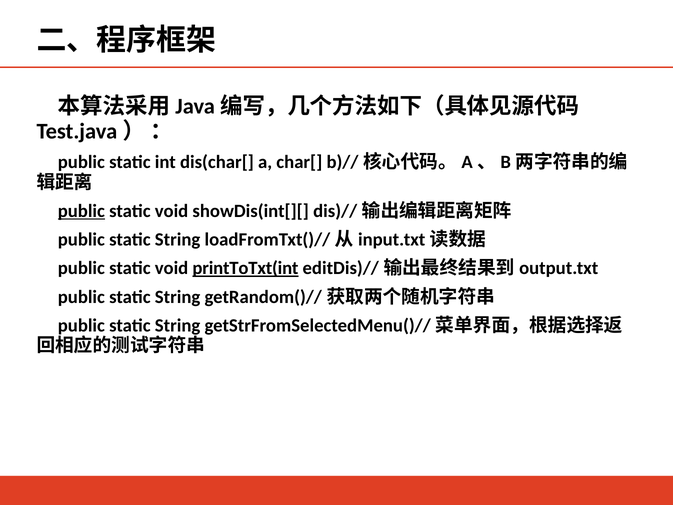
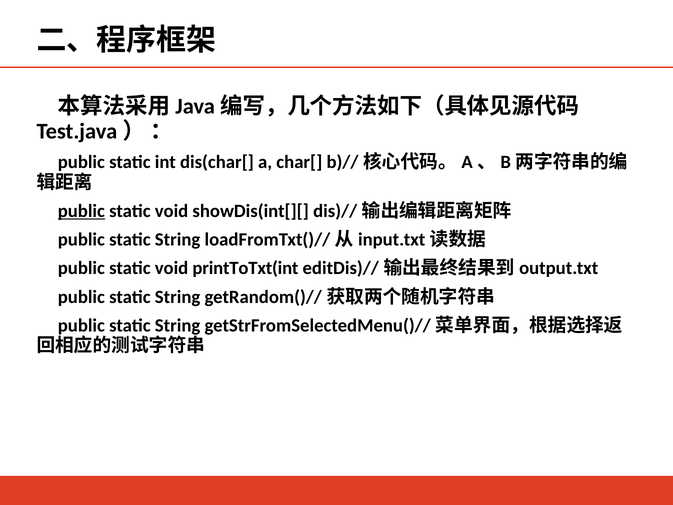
printToTxt(int underline: present -> none (245, 268)
